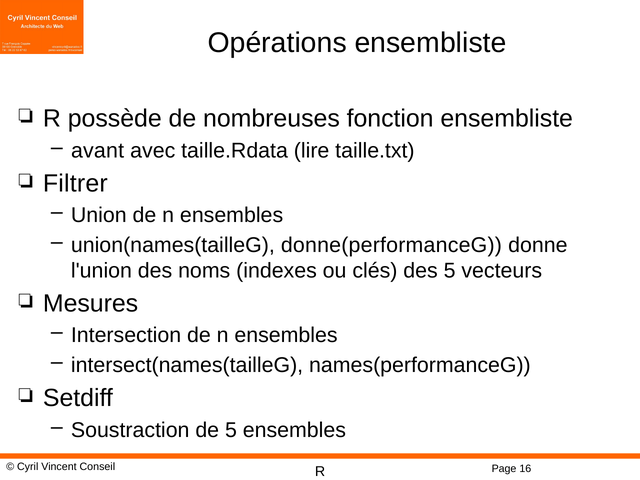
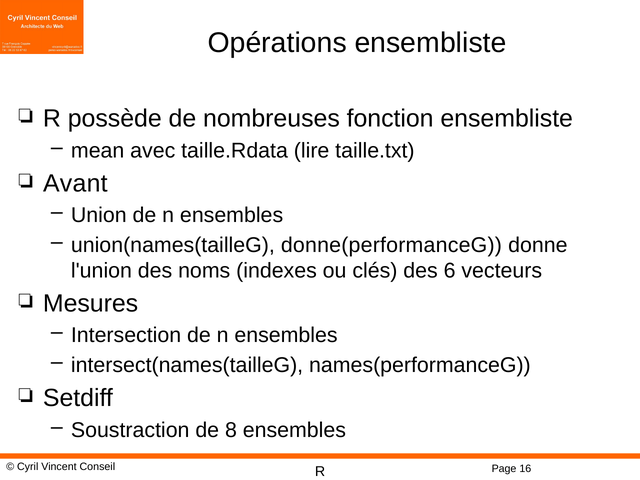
avant: avant -> mean (98, 151)
Filtrer: Filtrer -> Avant (75, 183)
des 5: 5 -> 6 (450, 271)
de 5: 5 -> 8 (231, 430)
